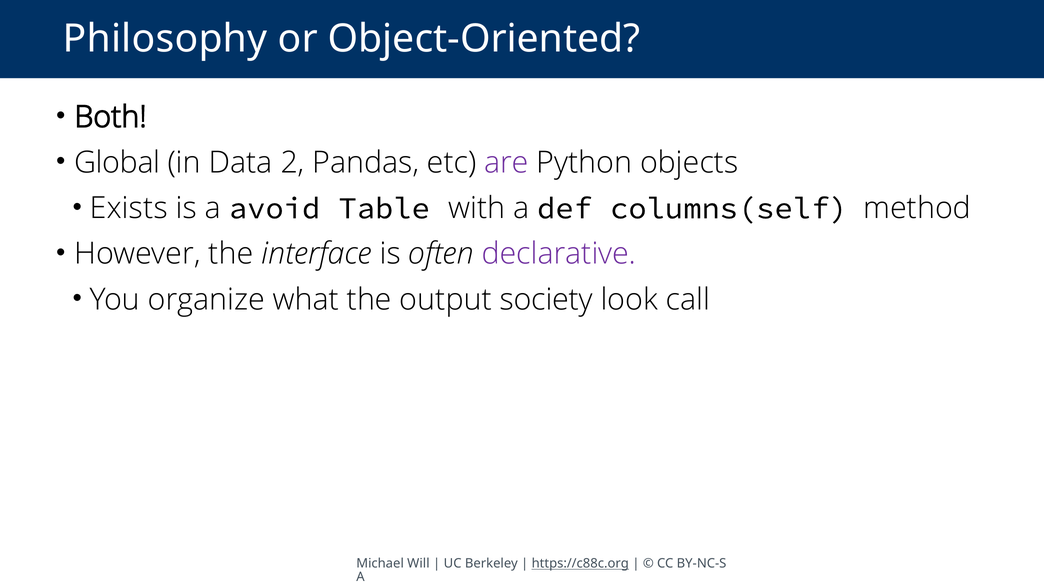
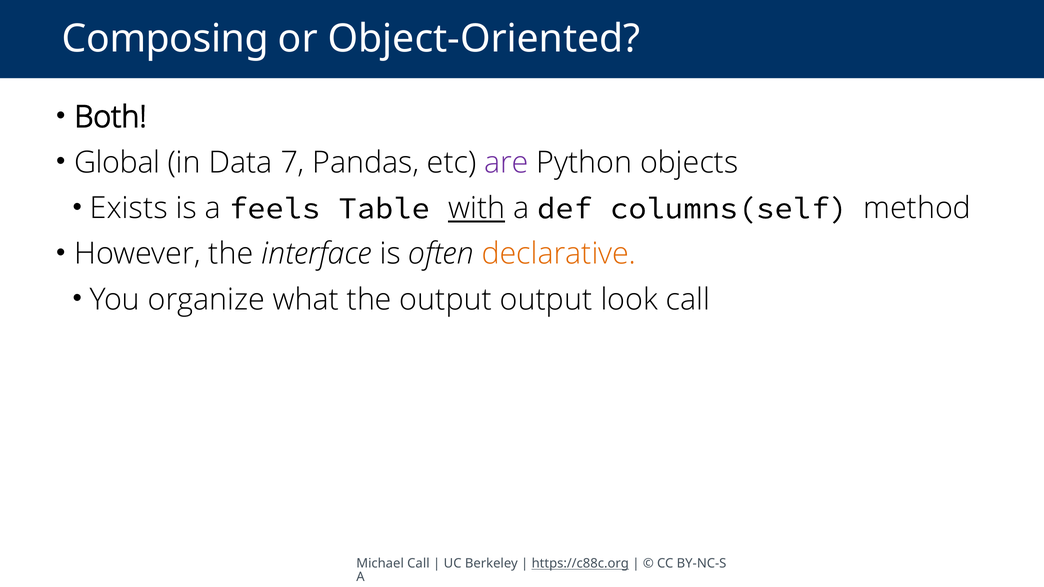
Philosophy: Philosophy -> Composing (165, 39)
2: 2 -> 7 (292, 163)
avoid: avoid -> feels (275, 208)
with underline: none -> present (477, 208)
declarative colour: purple -> orange (559, 254)
output society: society -> output (546, 300)
Michael Will: Will -> Call (418, 564)
